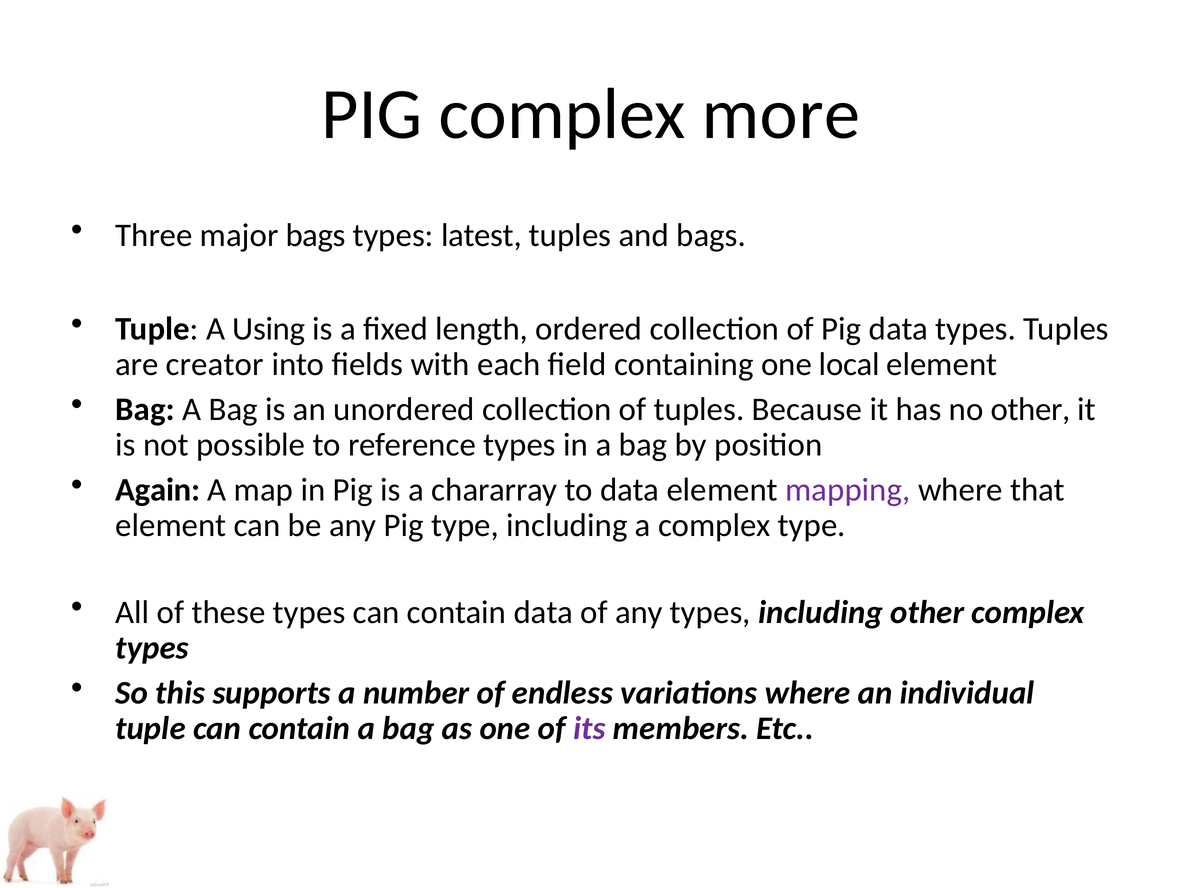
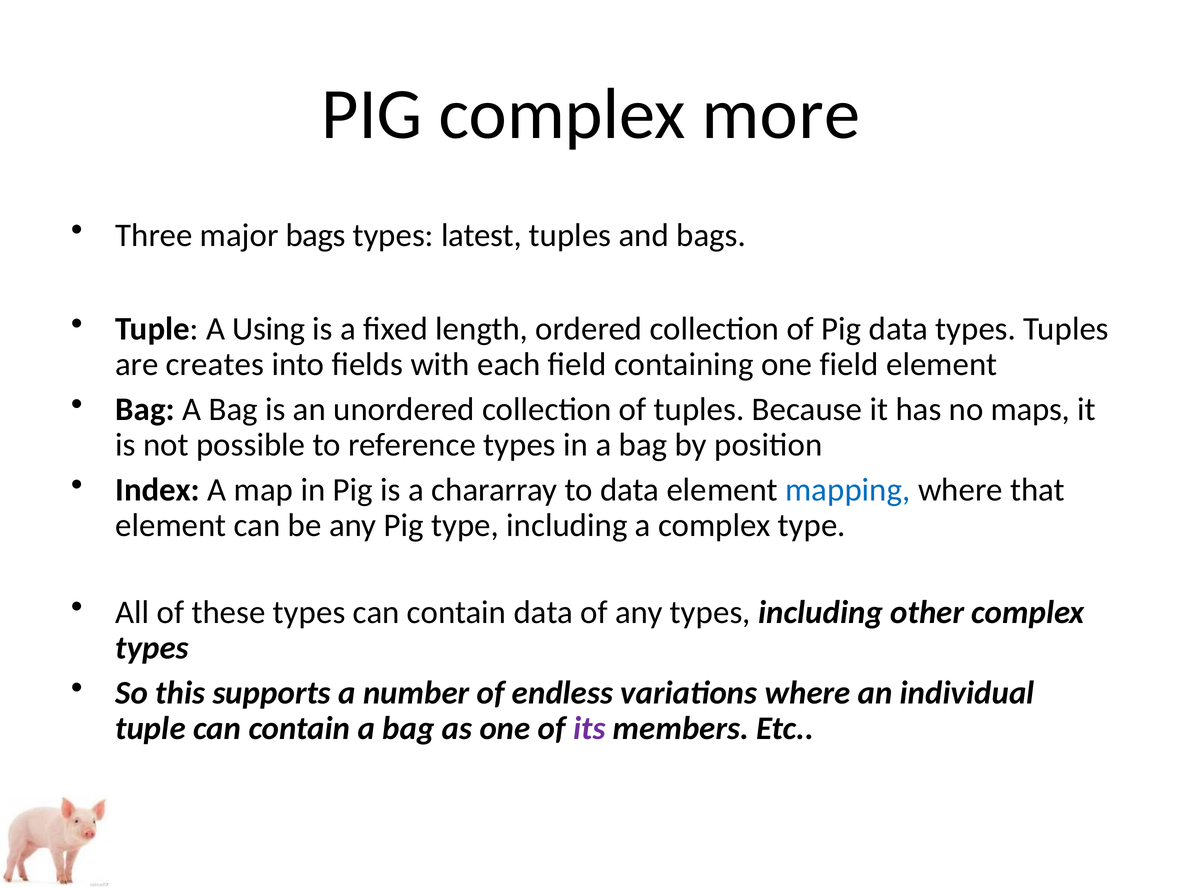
creator: creator -> creates (215, 364)
one local: local -> field (849, 364)
no other: other -> maps (1031, 409)
Again: Again -> Index (158, 490)
mapping colour: purple -> blue (848, 490)
